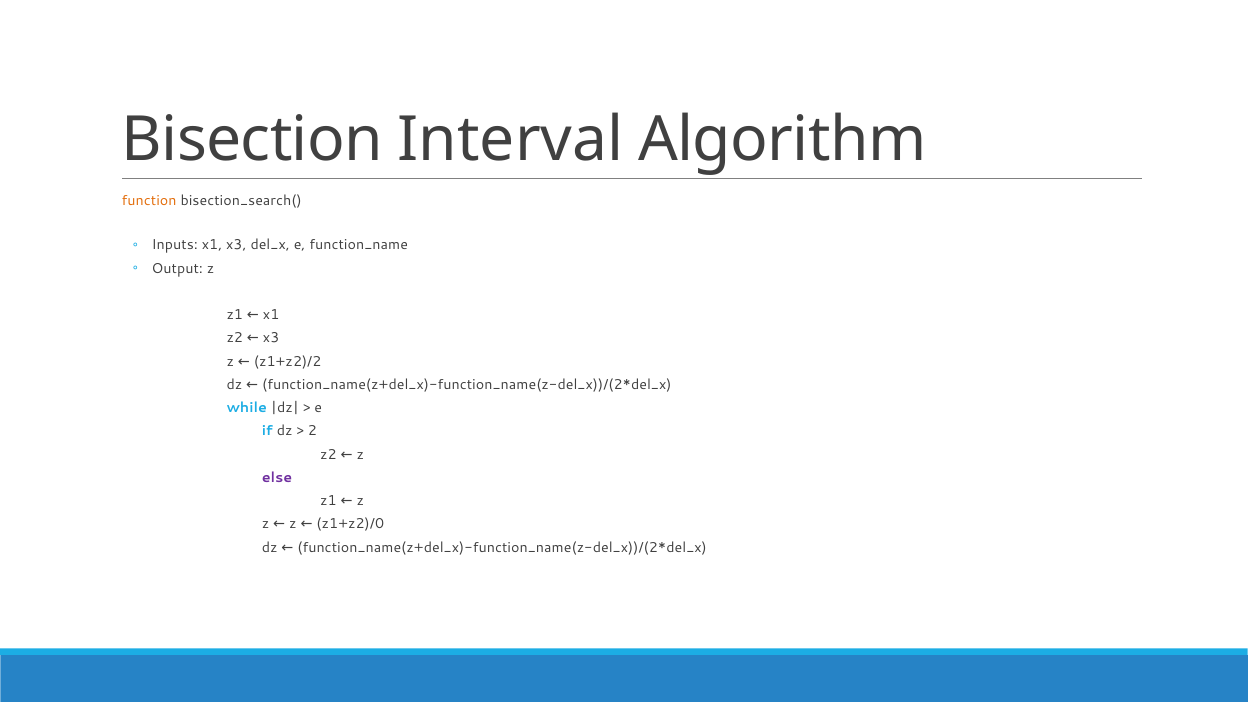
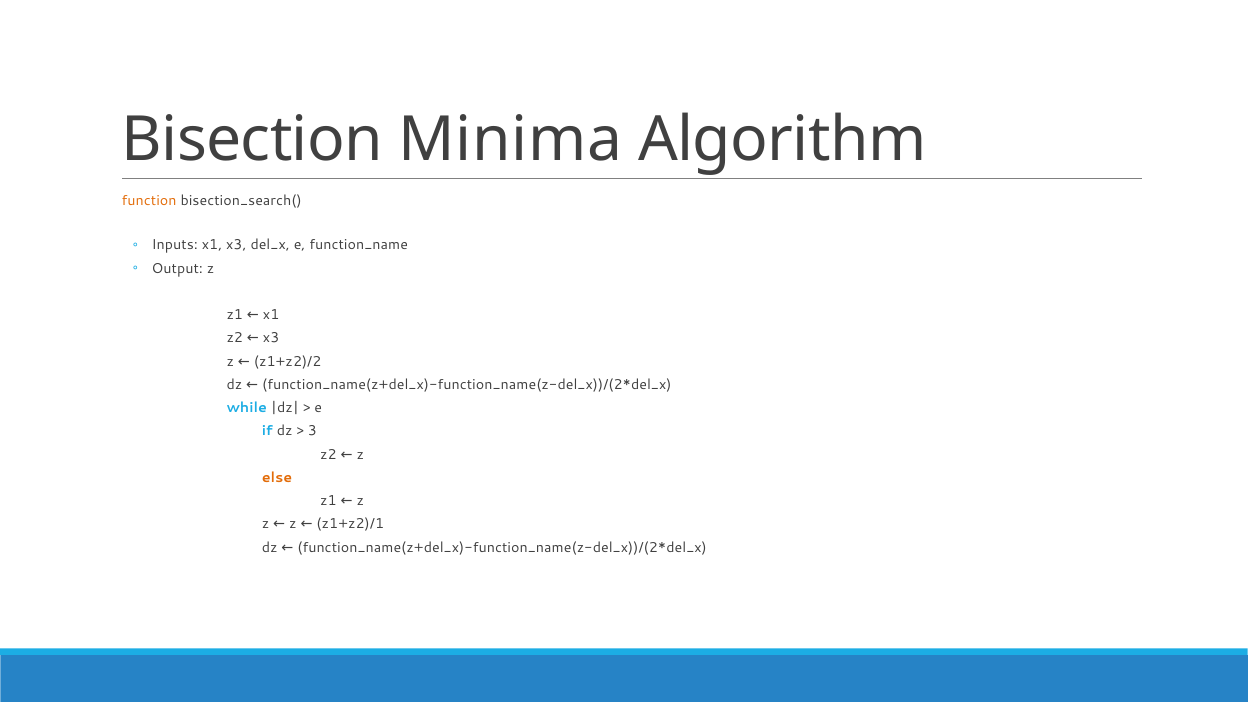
Interval: Interval -> Minima (510, 140)
2: 2 -> 3 (312, 431)
else colour: purple -> orange (277, 478)
z1+z2)/0: z1+z2)/0 -> z1+z2)/1 (350, 524)
